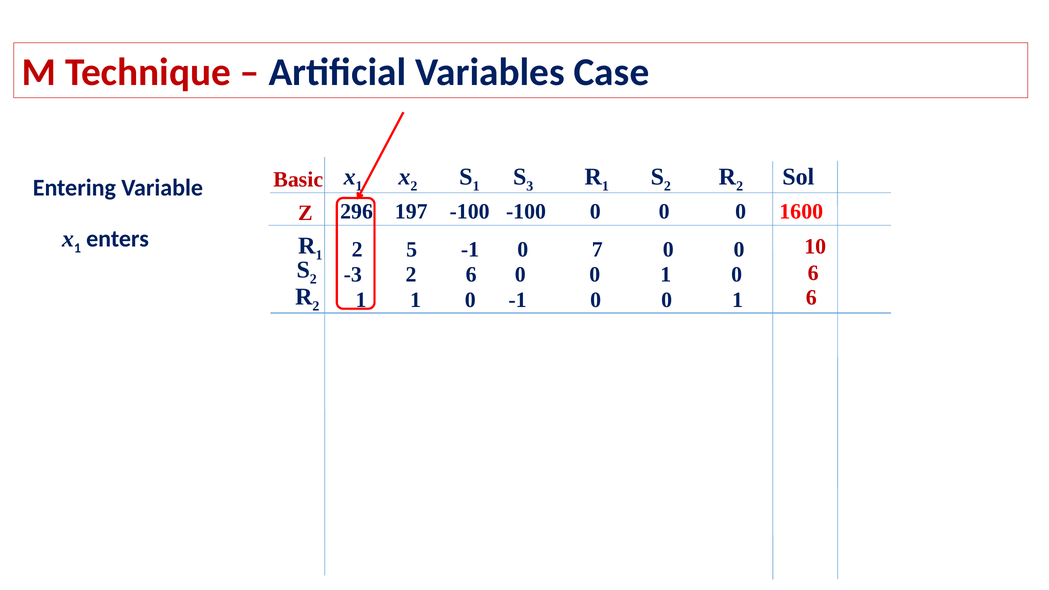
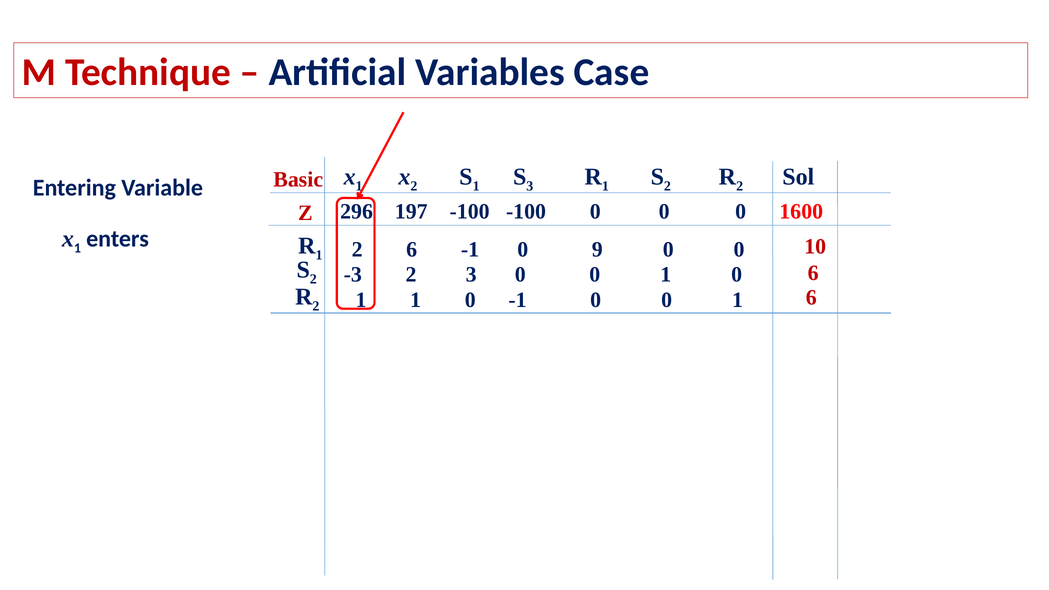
2 5: 5 -> 6 (412, 249)
7: 7 -> 9 (597, 249)
2 6: 6 -> 3 (471, 275)
